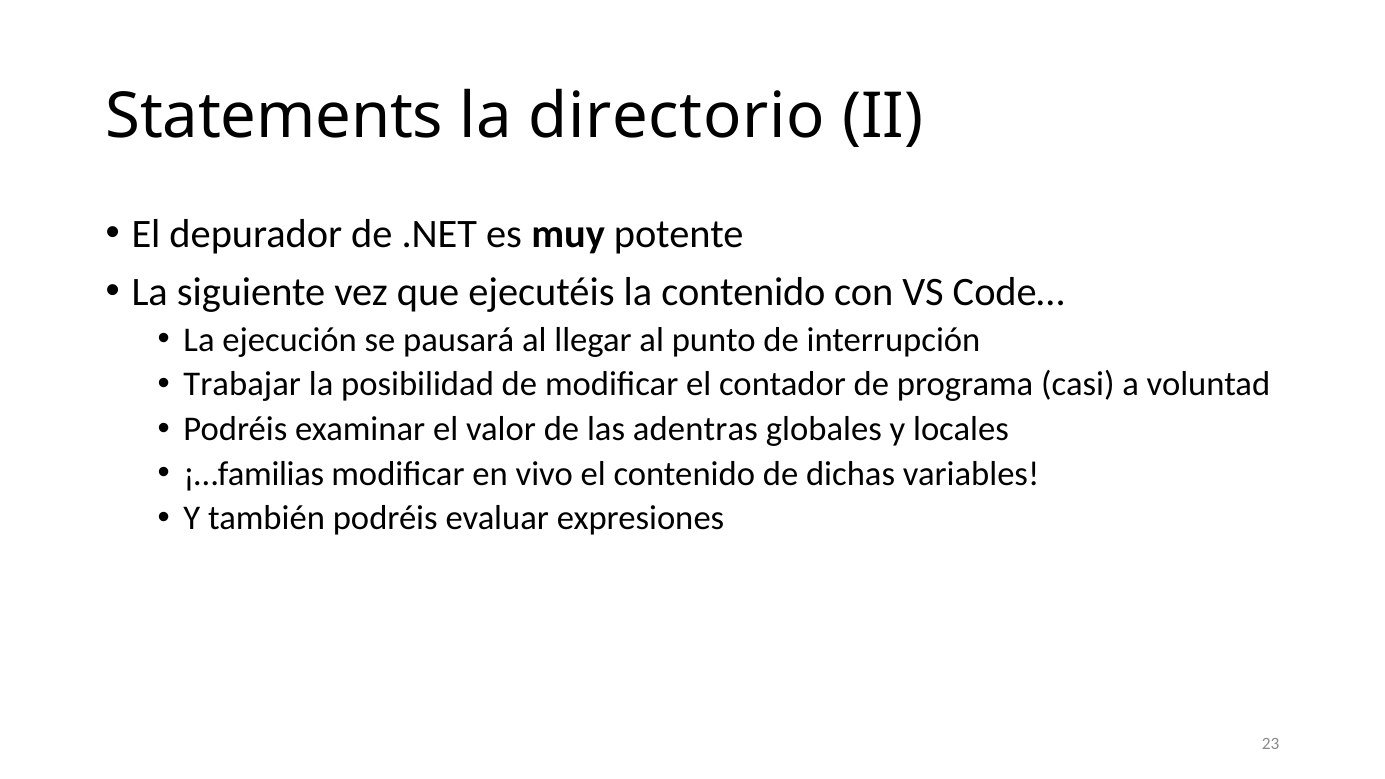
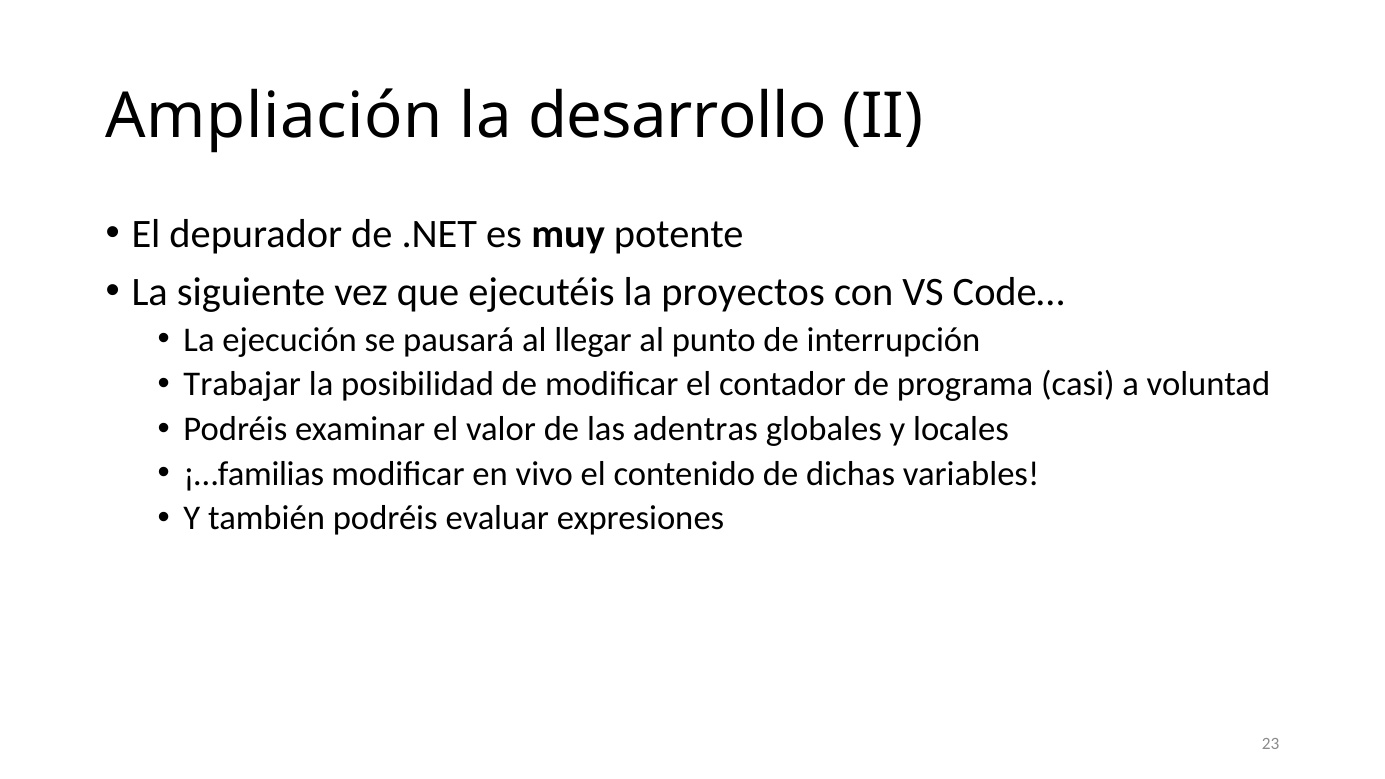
Statements: Statements -> Ampliación (274, 116)
directorio: directorio -> desarrollo (677, 116)
la contenido: contenido -> proyectos (743, 292)
